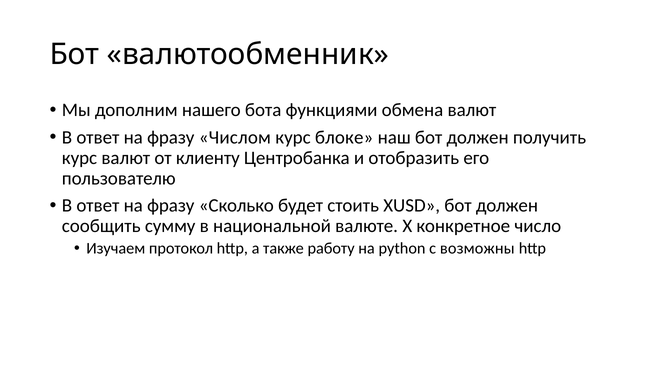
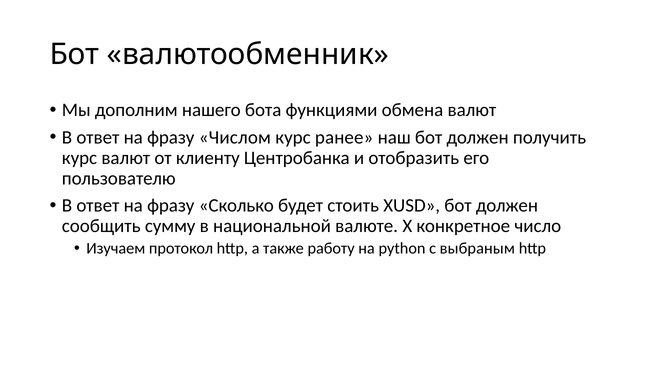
блоке: блоке -> ранее (344, 137)
возможны: возможны -> выбраным (477, 249)
